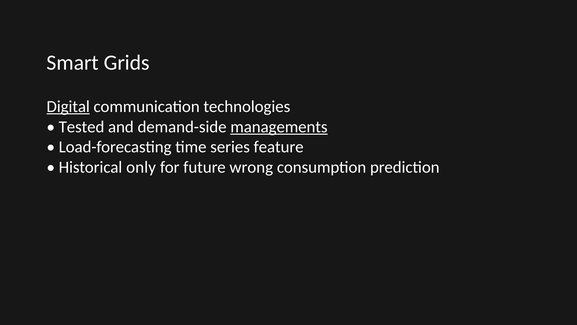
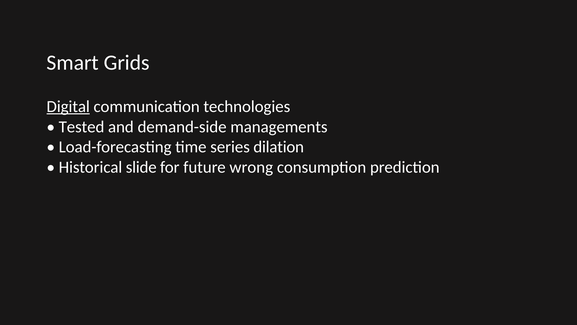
managements underline: present -> none (279, 127)
feature: feature -> dilation (279, 147)
only: only -> slide (141, 167)
